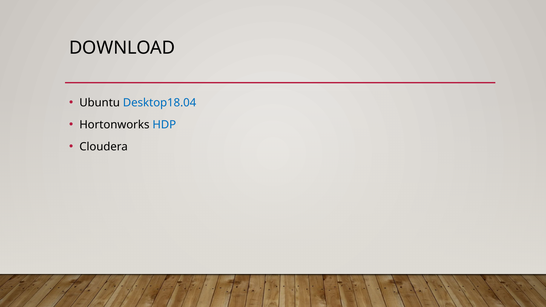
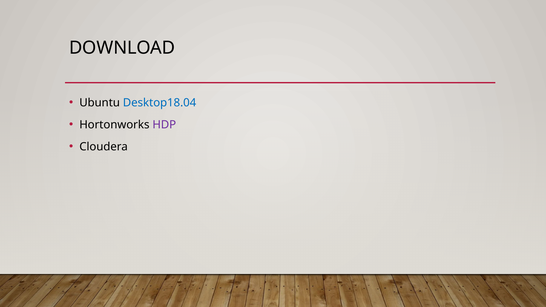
HDP colour: blue -> purple (164, 125)
